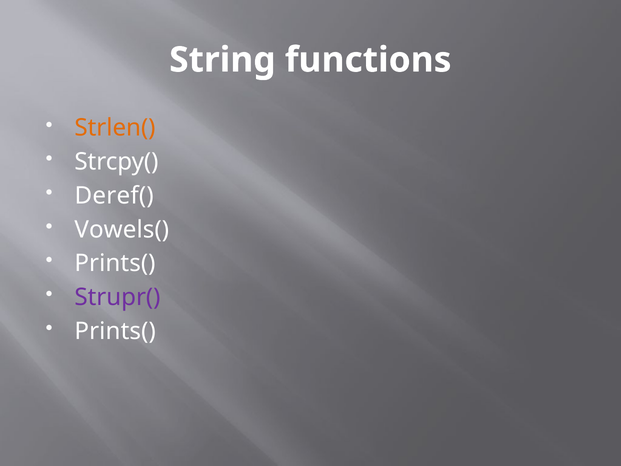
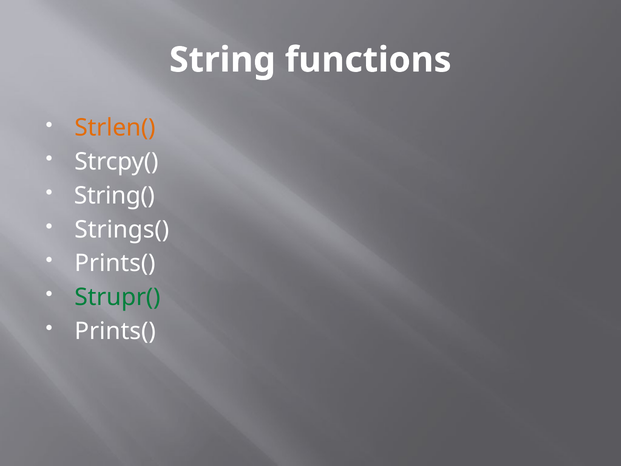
Deref(: Deref( -> String( (114, 196)
Vowels(: Vowels( -> Strings( (122, 229)
Strupr( colour: purple -> green (117, 297)
